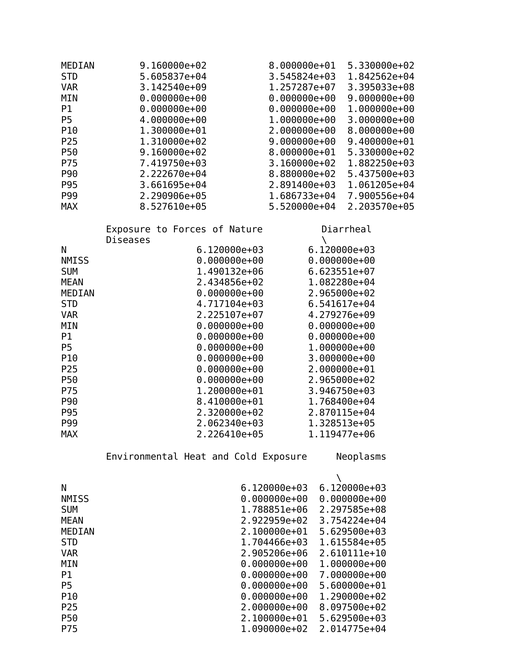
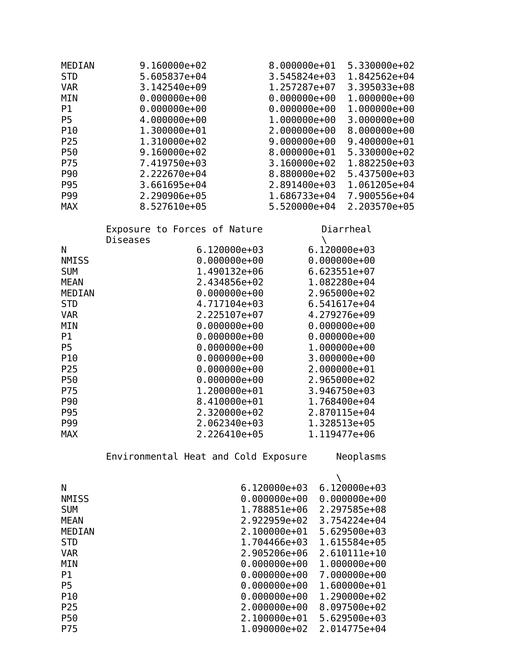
MIN 0.000000e+00 0.000000e+00 9.000000e+00: 9.000000e+00 -> 1.000000e+00 (381, 98)
5.600000e+01: 5.600000e+01 -> 1.600000e+01 (353, 586)
